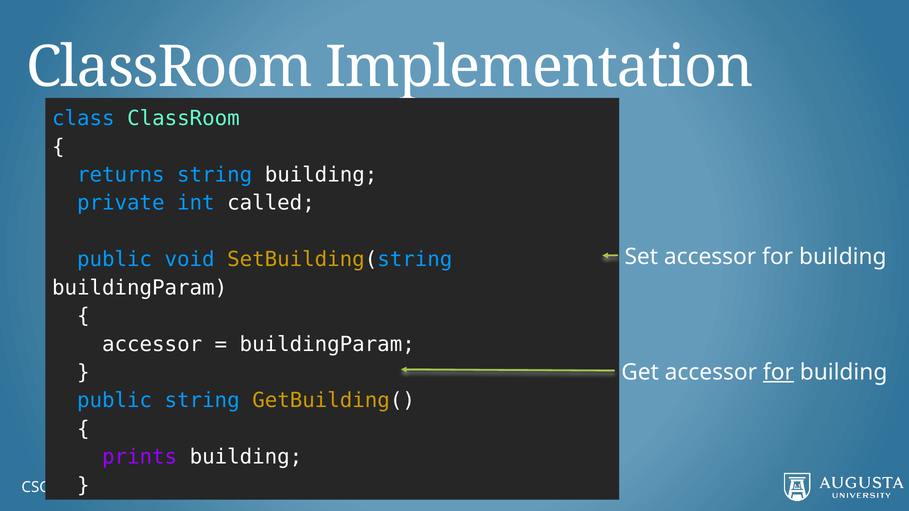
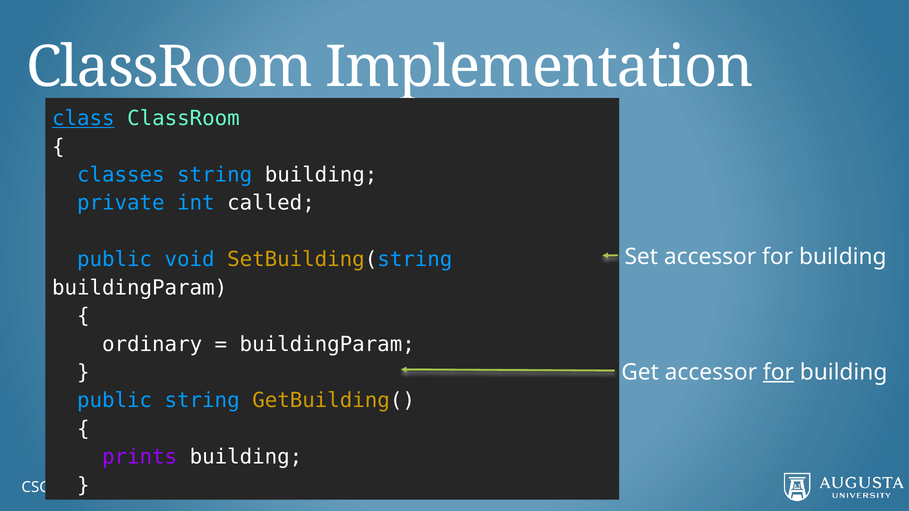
class underline: none -> present (83, 119)
returns: returns -> classes (121, 175)
accessor: accessor -> ordinary (152, 344)
